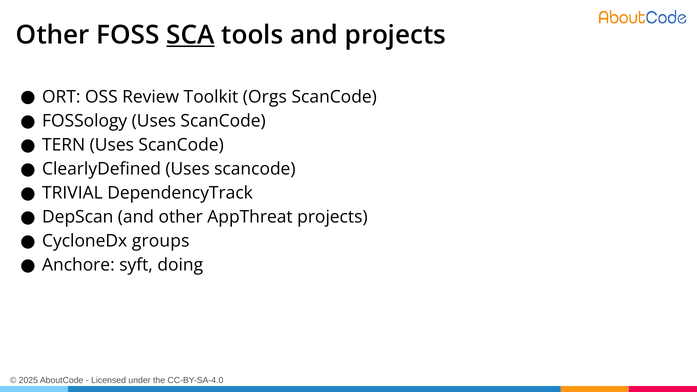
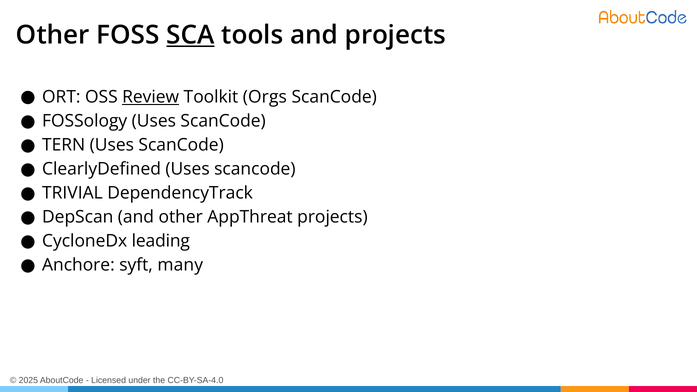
Review underline: none -> present (151, 97)
groups: groups -> leading (161, 241)
doing: doing -> many (180, 265)
